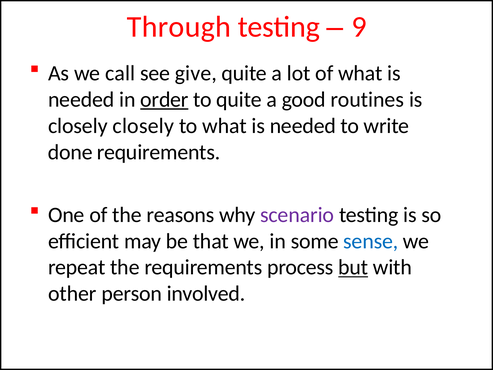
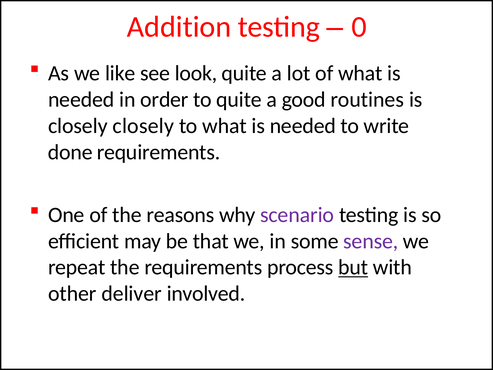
Through: Through -> Addition (179, 27)
9: 9 -> 0 (359, 27)
call: call -> like (120, 73)
give: give -> look (196, 73)
order underline: present -> none (164, 100)
sense colour: blue -> purple (371, 241)
person: person -> deliver (132, 294)
